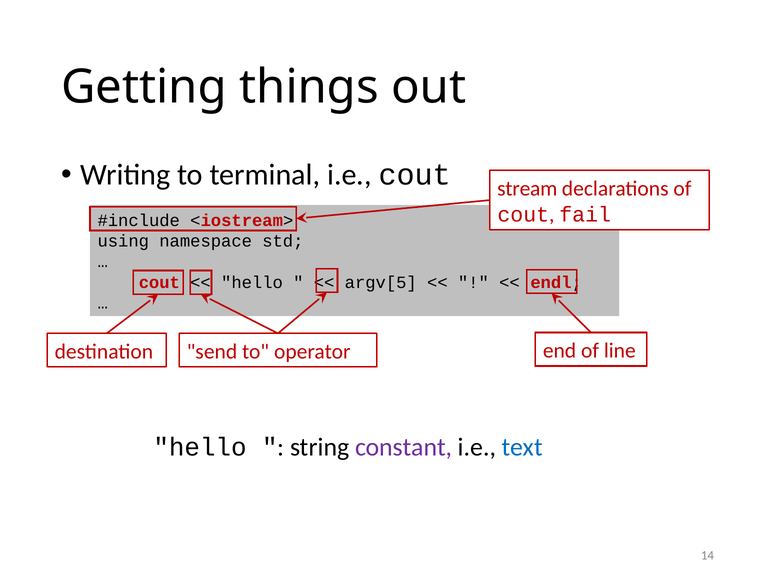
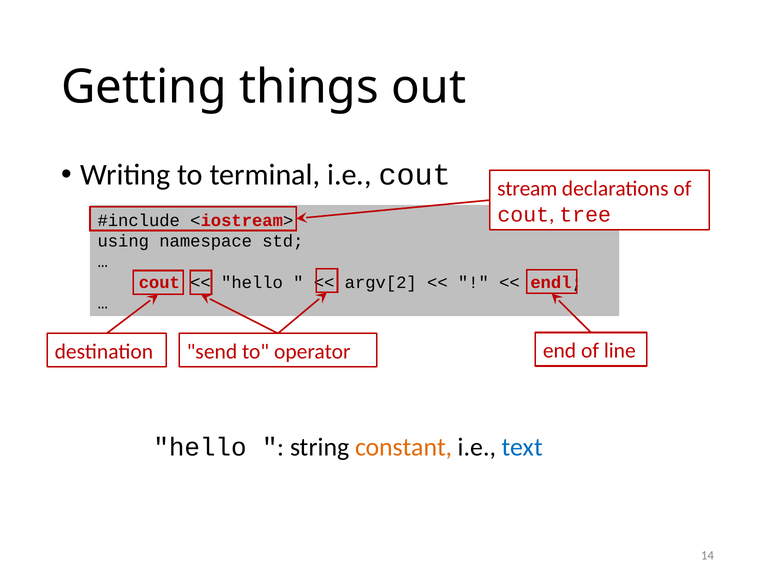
fail: fail -> tree (585, 214)
argv[5: argv[5 -> argv[2 (381, 282)
constant colour: purple -> orange (404, 447)
